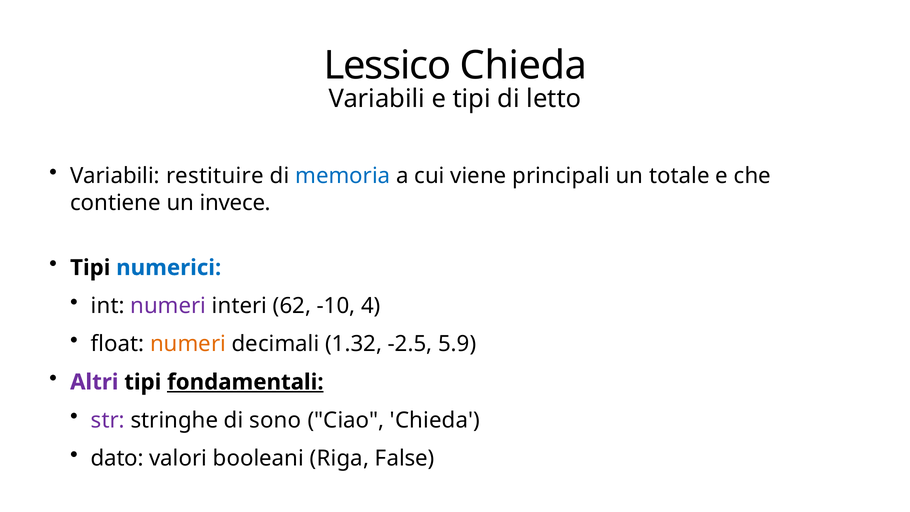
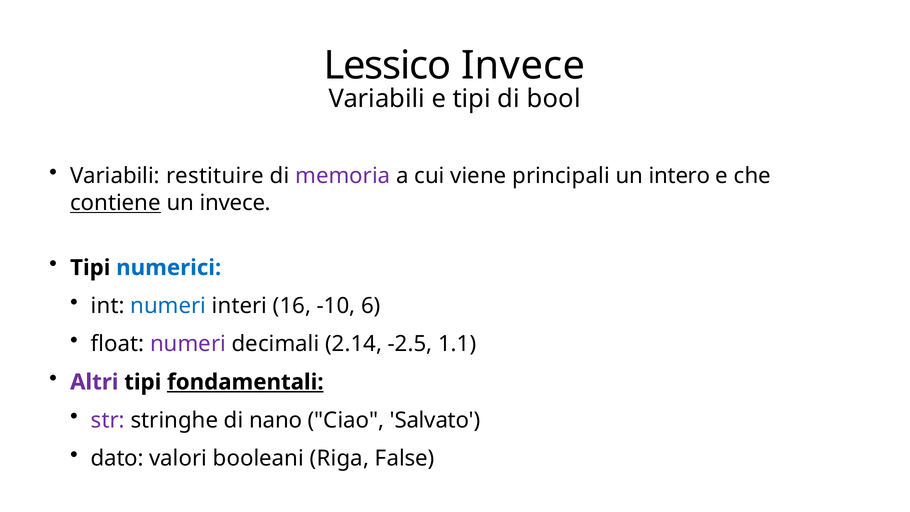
Lessico Chieda: Chieda -> Invece (523, 66)
letto: letto -> bool (554, 99)
memoria colour: blue -> purple (343, 176)
totale: totale -> intero (679, 176)
contiene underline: none -> present (115, 203)
numeri colour: purple -> blue (168, 306)
62: 62 -> 16 (292, 306)
4: 4 -> 6 (371, 306)
numeri colour: orange -> purple (188, 344)
1.32: 1.32 -> 2.14 (354, 344)
5.9: 5.9 -> 1.1 (457, 344)
sono: sono -> nano (276, 420)
Ciao Chieda: Chieda -> Salvato (435, 420)
